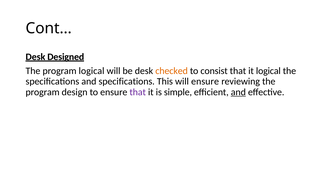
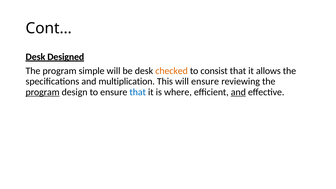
program logical: logical -> simple (92, 71)
it logical: logical -> allows (268, 71)
and specifications: specifications -> multiplication (127, 81)
program underline: none -> present (43, 92)
that colour: purple -> blue (138, 92)
simple: simple -> where (178, 92)
